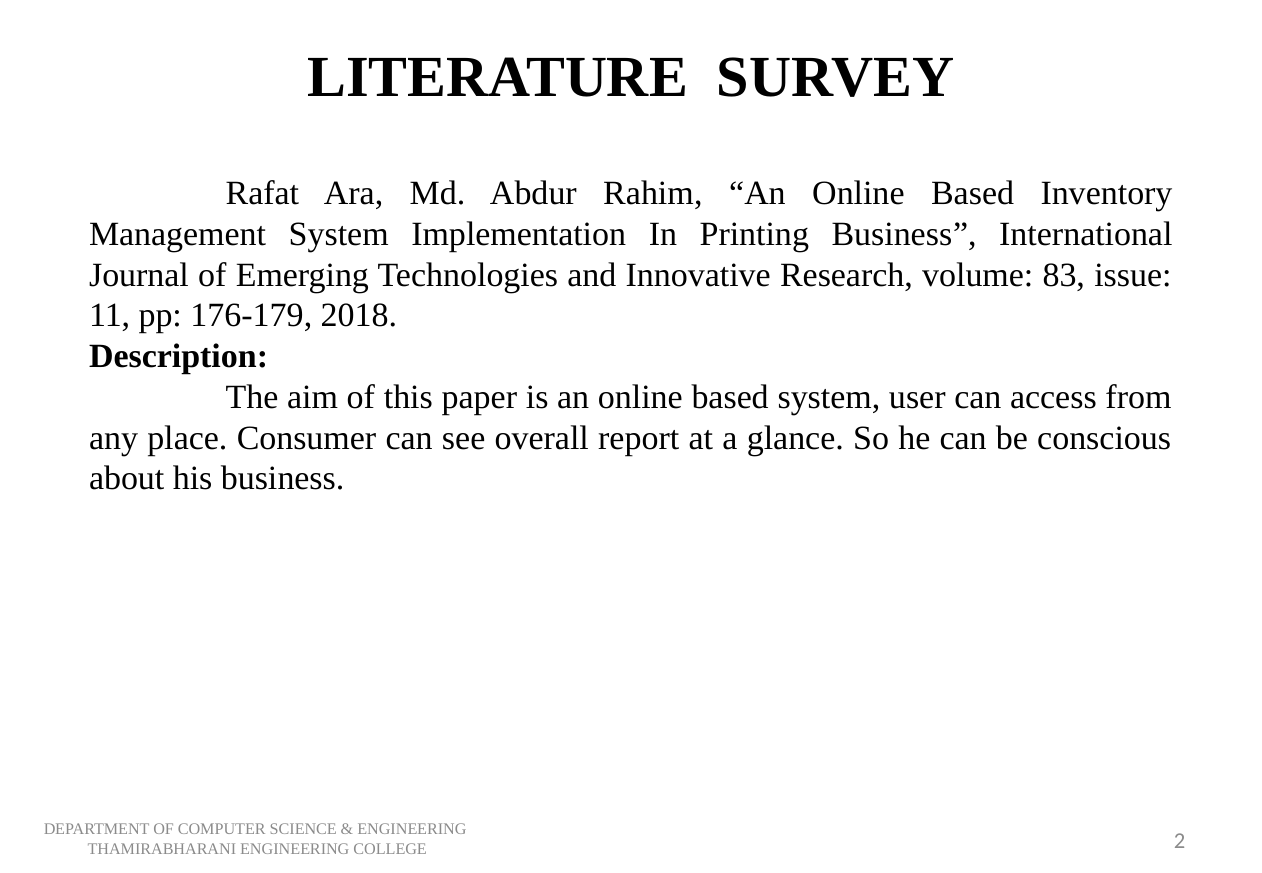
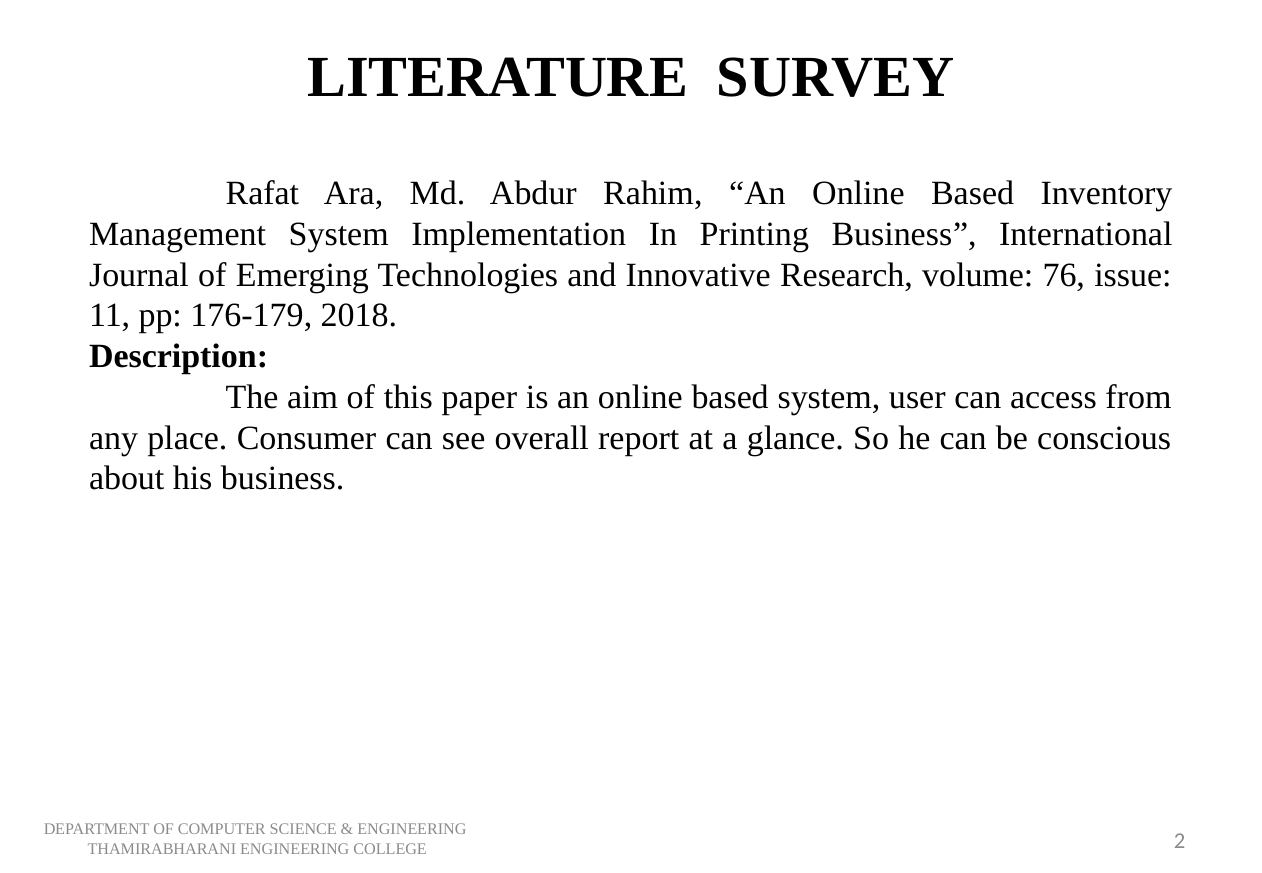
83: 83 -> 76 (1064, 275)
